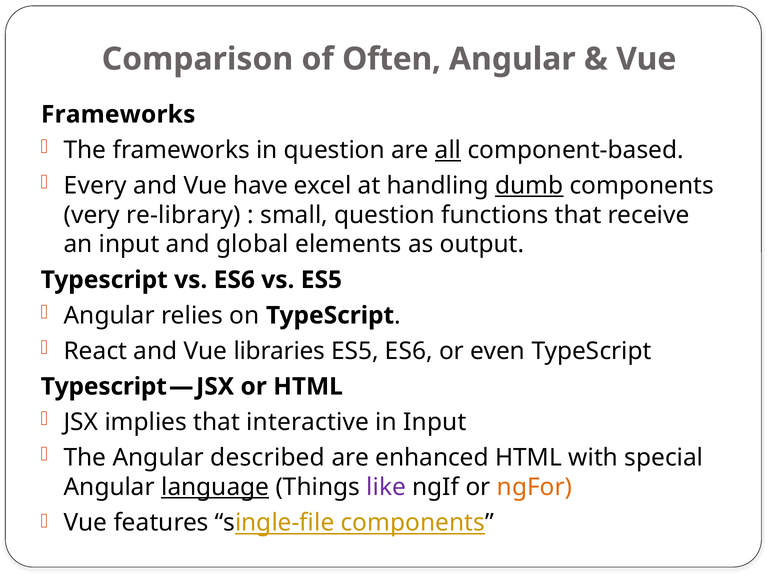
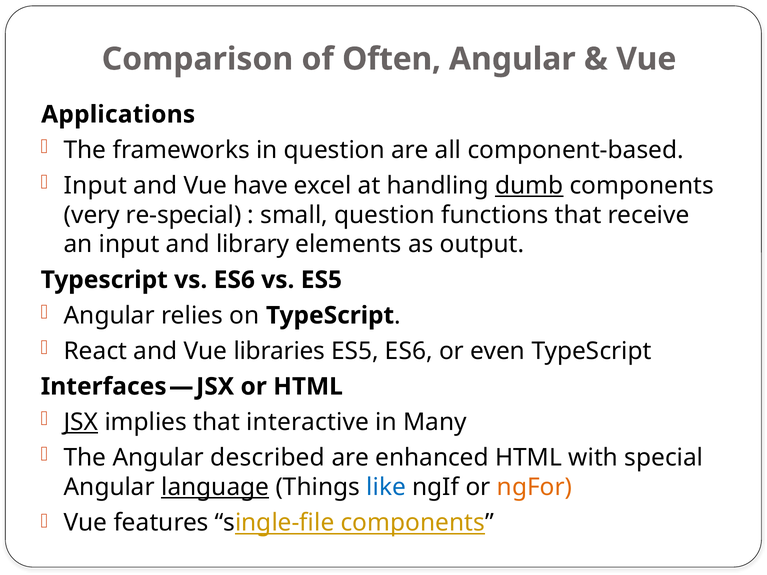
Frameworks: Frameworks -> Applications (118, 115)
all underline: present -> none (448, 150)
Every: Every -> Input (95, 186)
re-library: re-library -> re-special (184, 215)
global: global -> library (253, 244)
Typescript: Typescript -> Interfaces (104, 387)
JSX underline: none -> present (81, 422)
in Input: Input -> Many (435, 422)
like colour: purple -> blue (386, 487)
